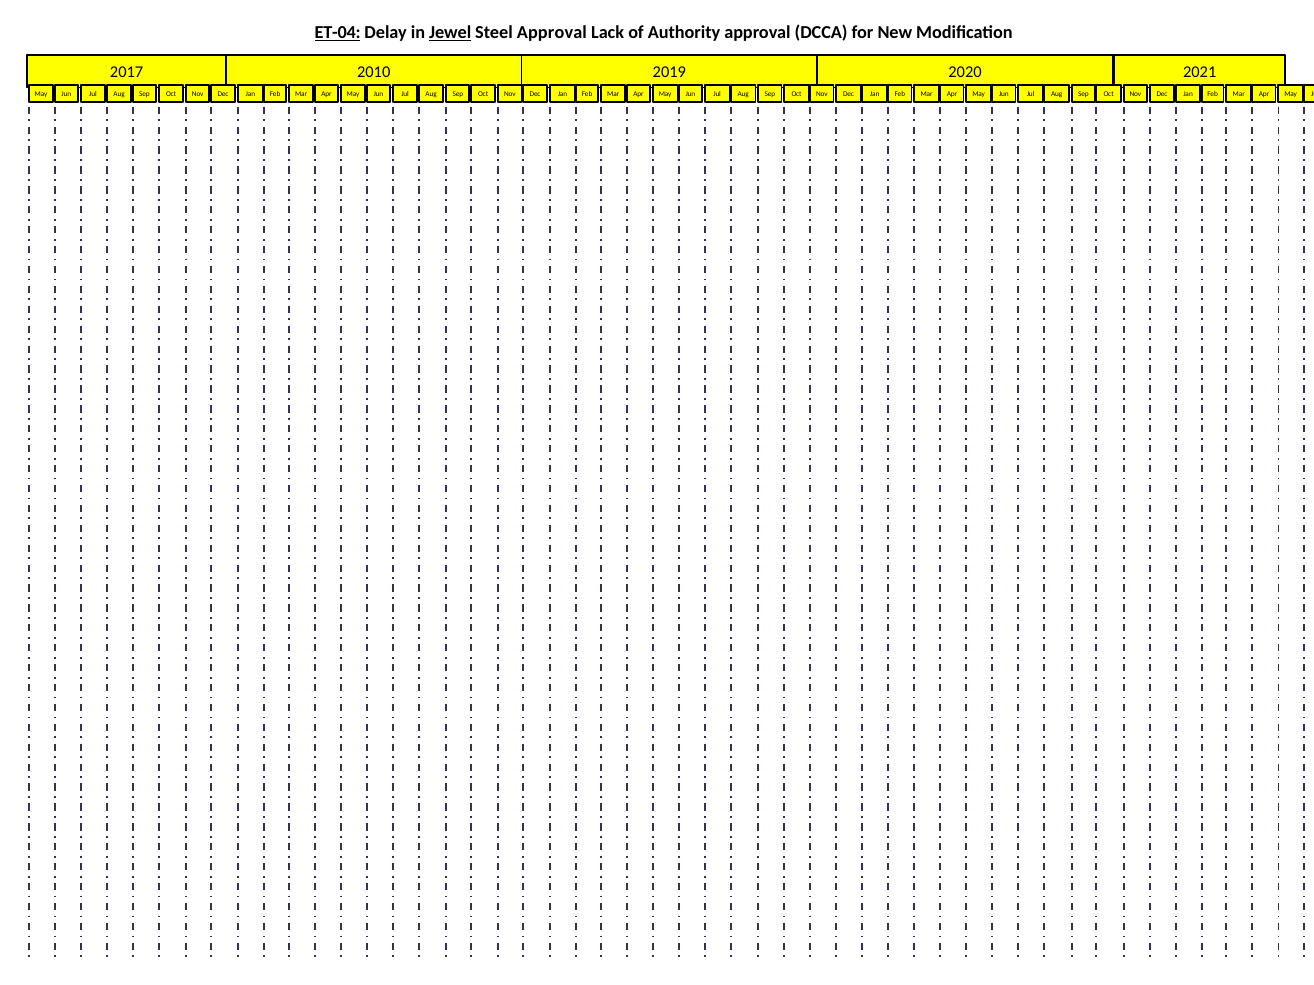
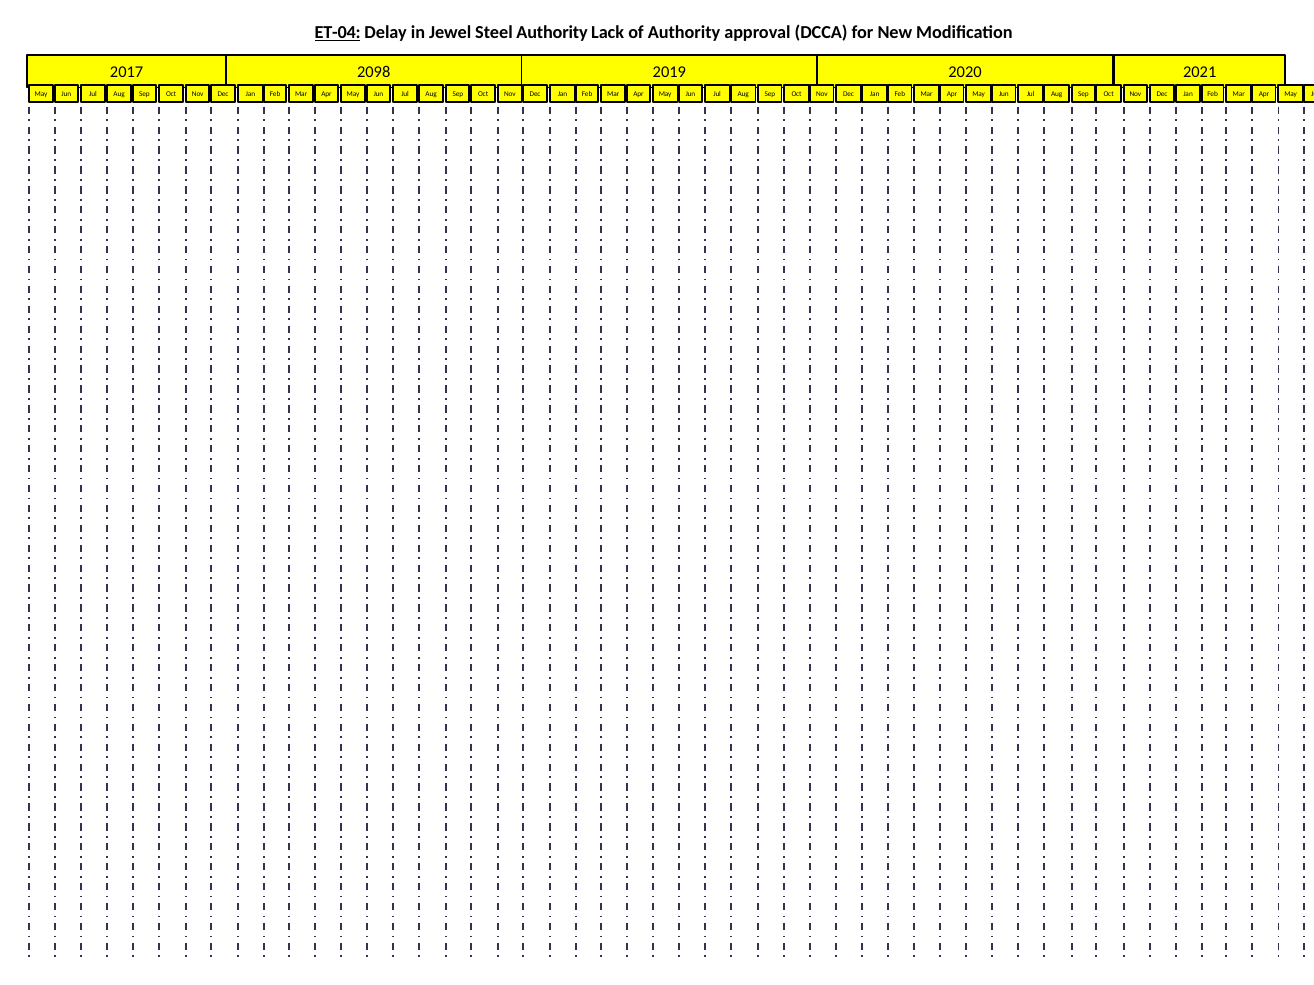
Jewel underline: present -> none (450, 32)
Steel Approval: Approval -> Authority (552, 32)
2010: 2010 -> 2098 (374, 72)
